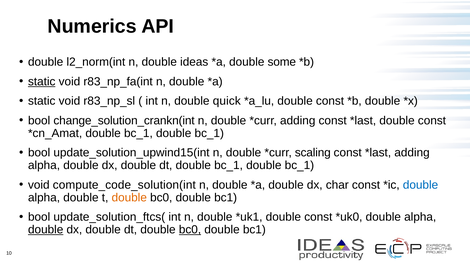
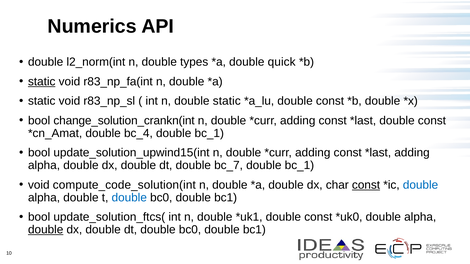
ideas: ideas -> types (194, 62)
some: some -> quick (282, 62)
double quick: quick -> static (227, 101)
bc_1: bc_1 -> bc_4 (138, 133)
scaling: scaling -> adding (313, 153)
dt double bc_1: bc_1 -> bc_7 (229, 166)
const underline: none -> present (366, 185)
double colour: orange -> blue (129, 198)
bc0 underline: present -> none (190, 230)
